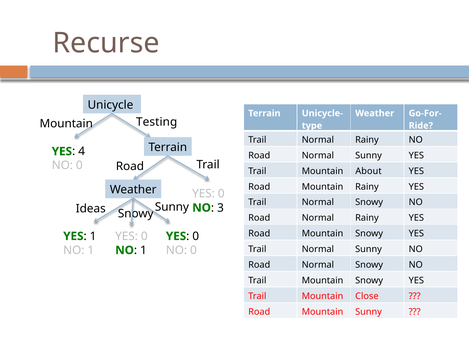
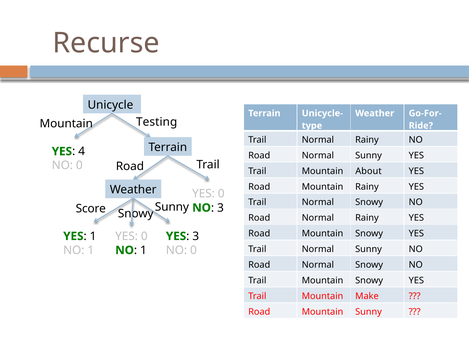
Ideas: Ideas -> Score (91, 209)
0: 0 -> 3 (196, 237)
Close: Close -> Make (367, 297)
